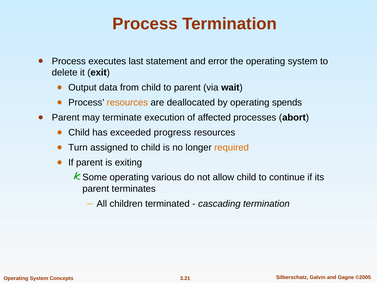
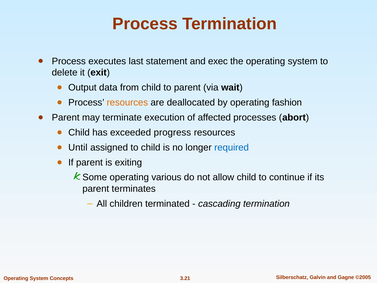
error: error -> exec (218, 61)
spends: spends -> fashion (287, 102)
Turn: Turn -> Until (78, 147)
required colour: orange -> blue (232, 147)
